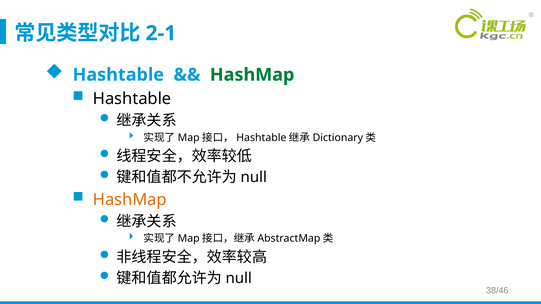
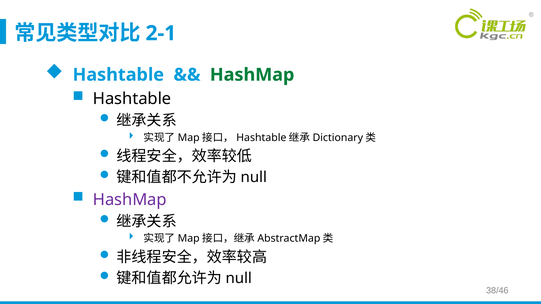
HashMap colour: orange -> purple (130, 200)
